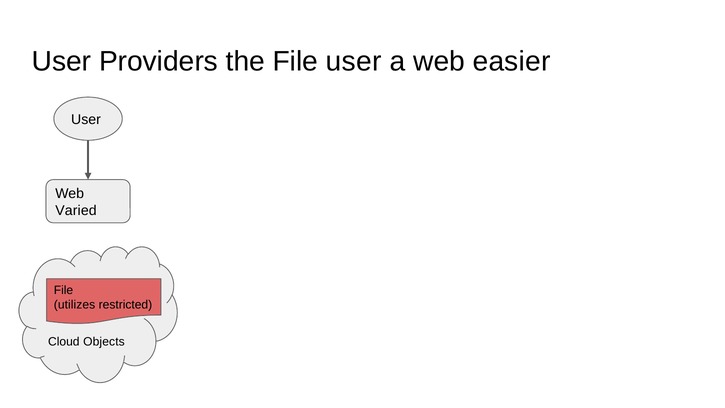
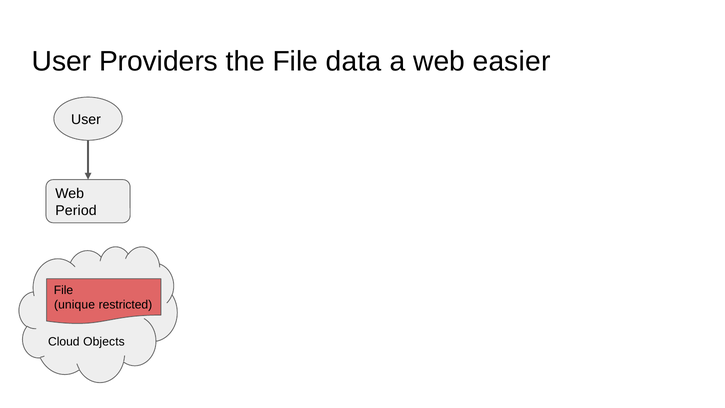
File user: user -> data (354, 61)
Varied: Varied -> Period (76, 211)
utilizes: utilizes -> unique (74, 305)
